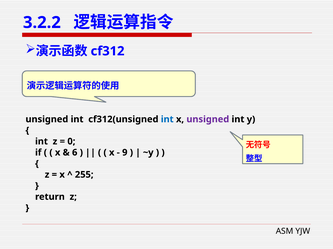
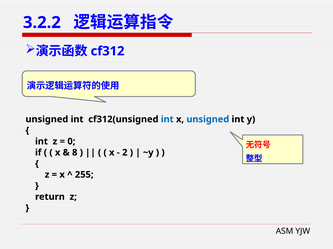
unsigned colour: purple -> blue (208, 120)
6: 6 -> 8 (75, 153)
9: 9 -> 2 (125, 153)
